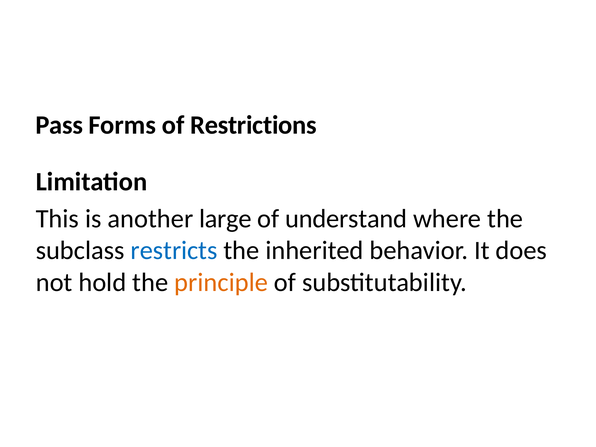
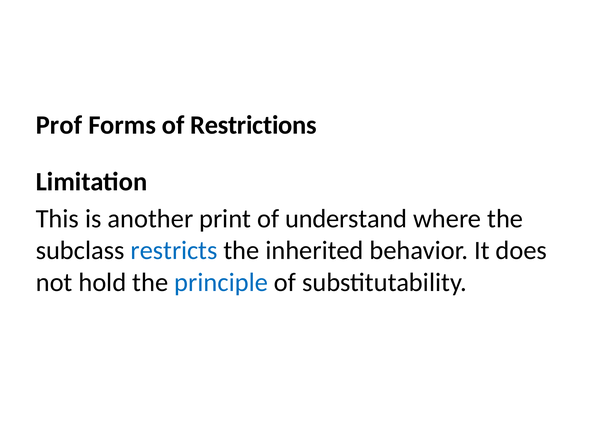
Pass: Pass -> Prof (59, 125)
large: large -> print (225, 219)
principle colour: orange -> blue (221, 282)
